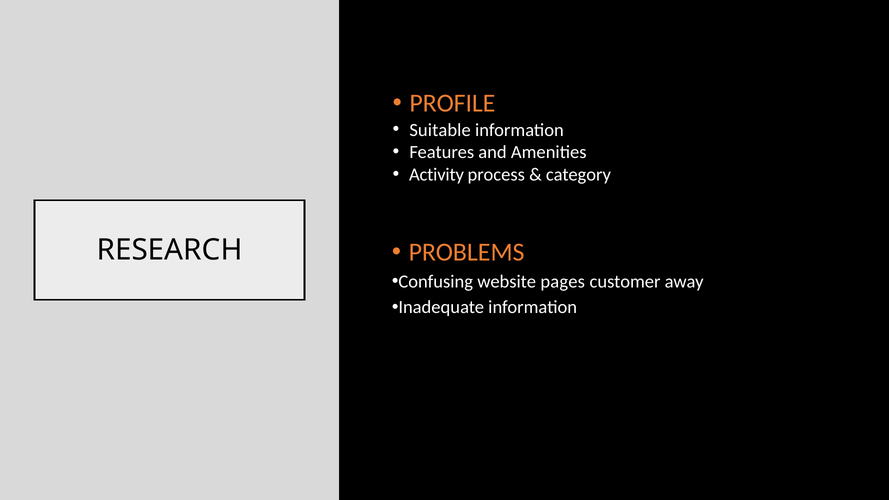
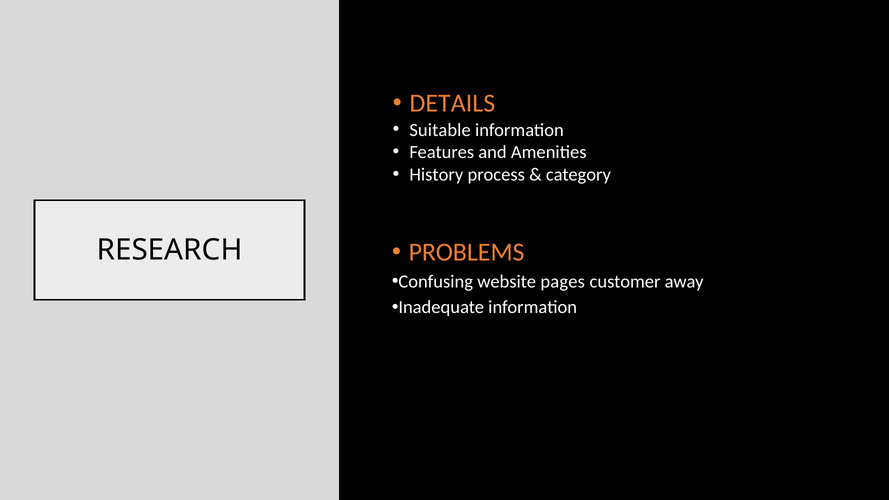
PROFILE: PROFILE -> DETAILS (452, 103)
Activity: Activity -> History (436, 174)
